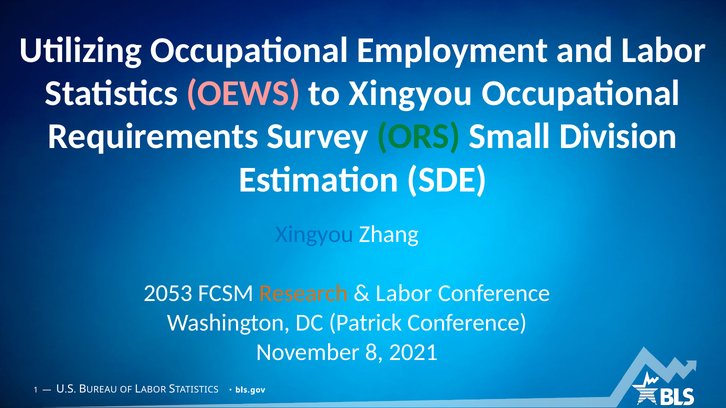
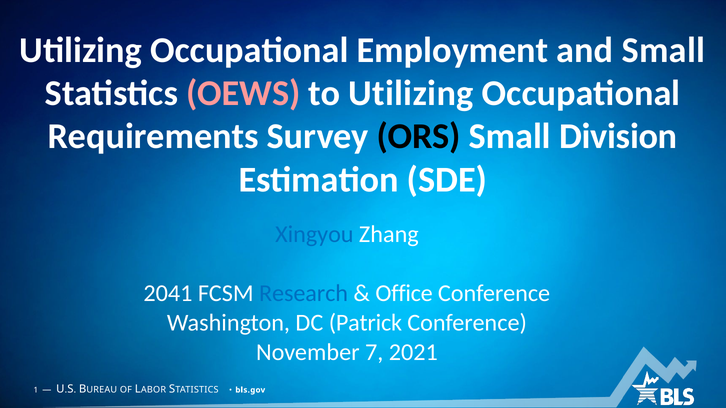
and Labor: Labor -> Small (663, 50)
to Xingyou: Xingyou -> Utilizing (411, 94)
ORS colour: green -> black (419, 137)
2053: 2053 -> 2041 (168, 294)
Research colour: orange -> blue (304, 294)
Labor: Labor -> Office (404, 294)
8: 8 -> 7 (374, 352)
